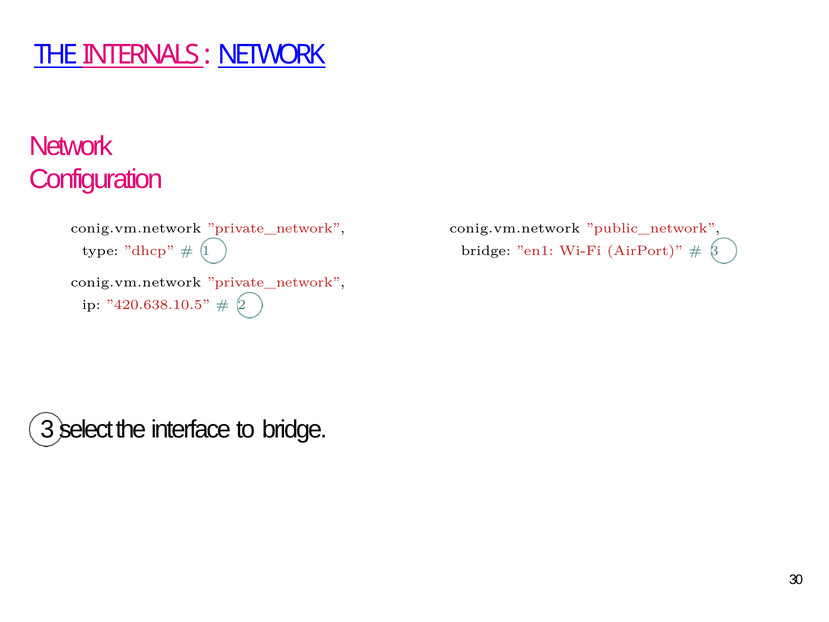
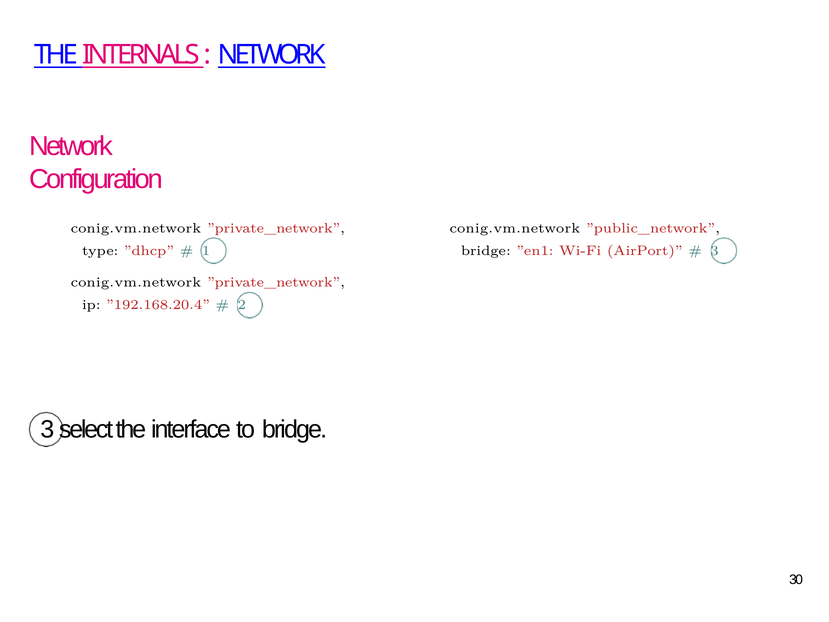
”420.638.10.5: ”420.638.10.5 -> ”192.168.20.4 (158, 305)
